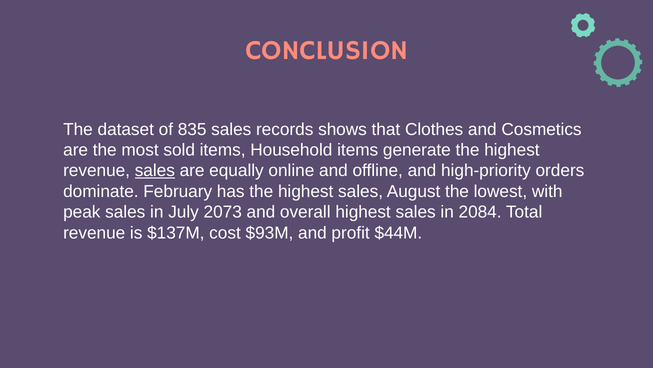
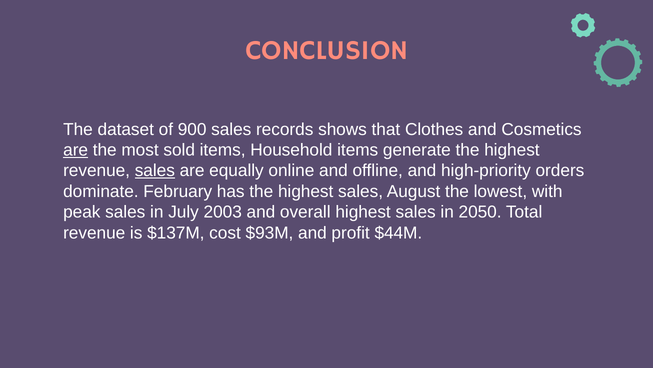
835: 835 -> 900 (192, 129)
are underline: none -> present (76, 150)
2073: 2073 -> 2003 (223, 212)
2084: 2084 -> 2050 (480, 212)
